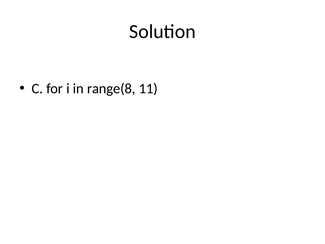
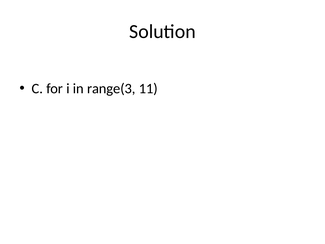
range(8: range(8 -> range(3 (111, 88)
